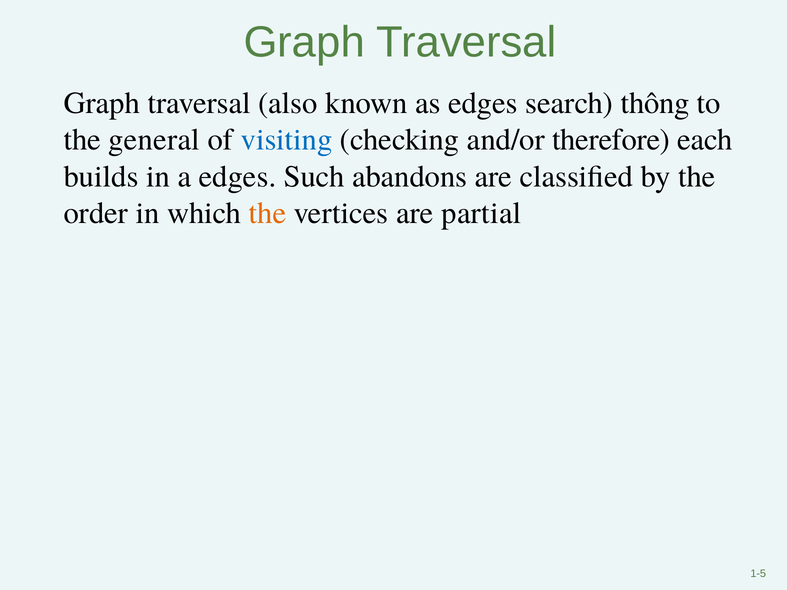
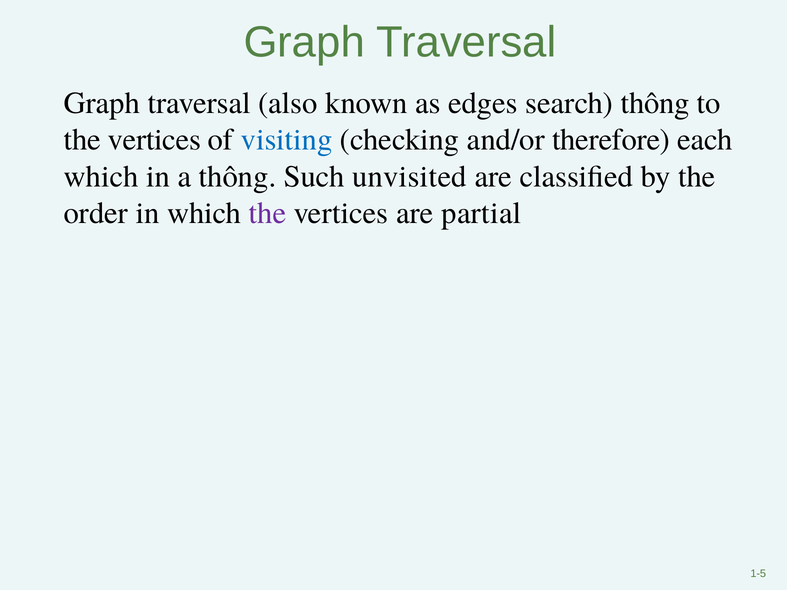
general: general -> vertices (154, 140)
builds: builds -> which (101, 177)
a edges: edges -> thông (237, 177)
abandons: abandons -> unvisited (409, 177)
the colour: orange -> purple (267, 213)
